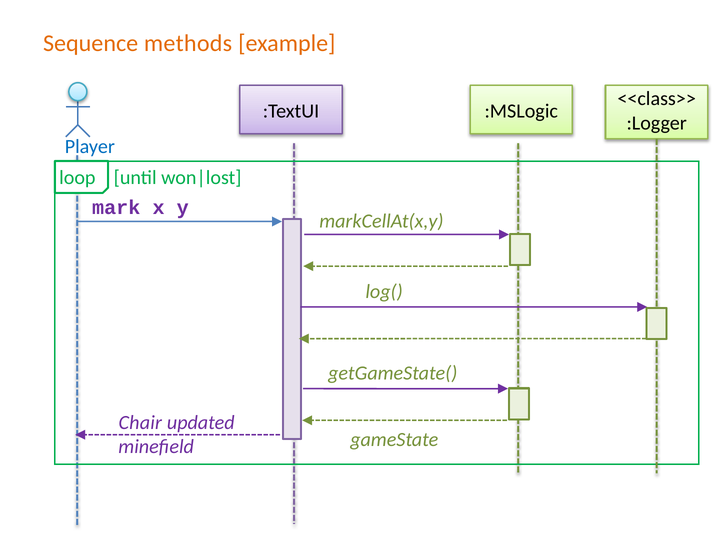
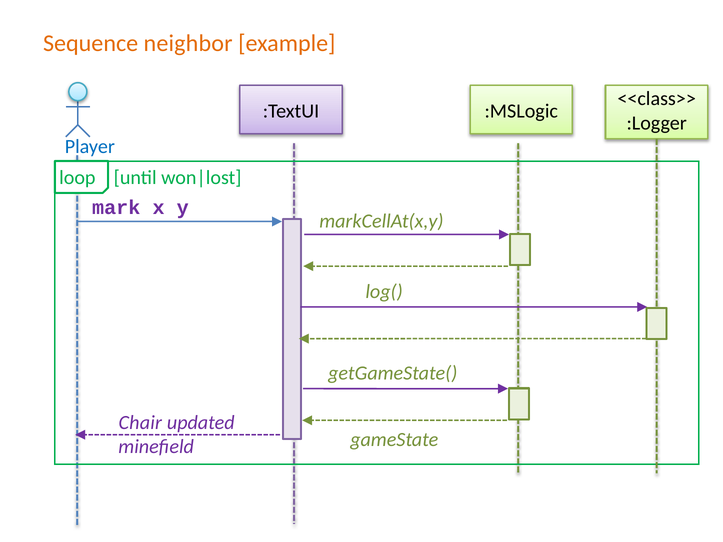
methods: methods -> neighbor (188, 43)
